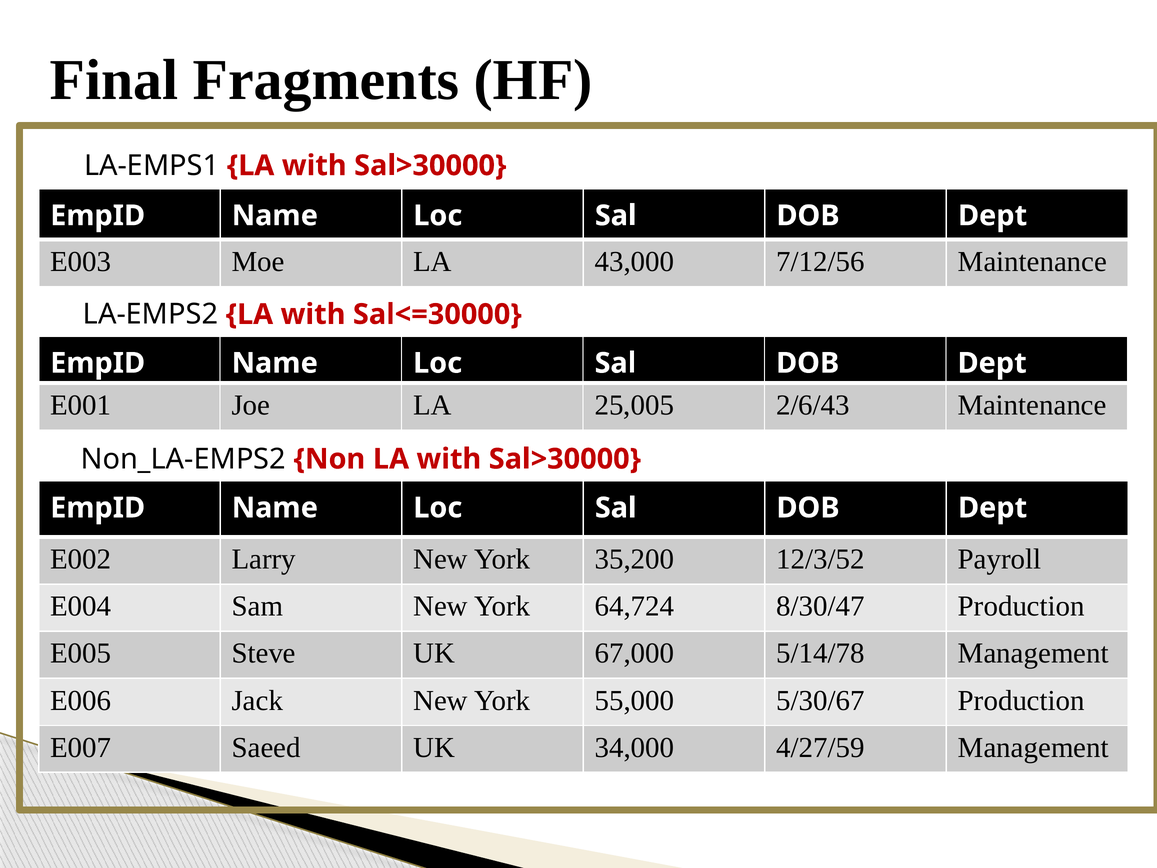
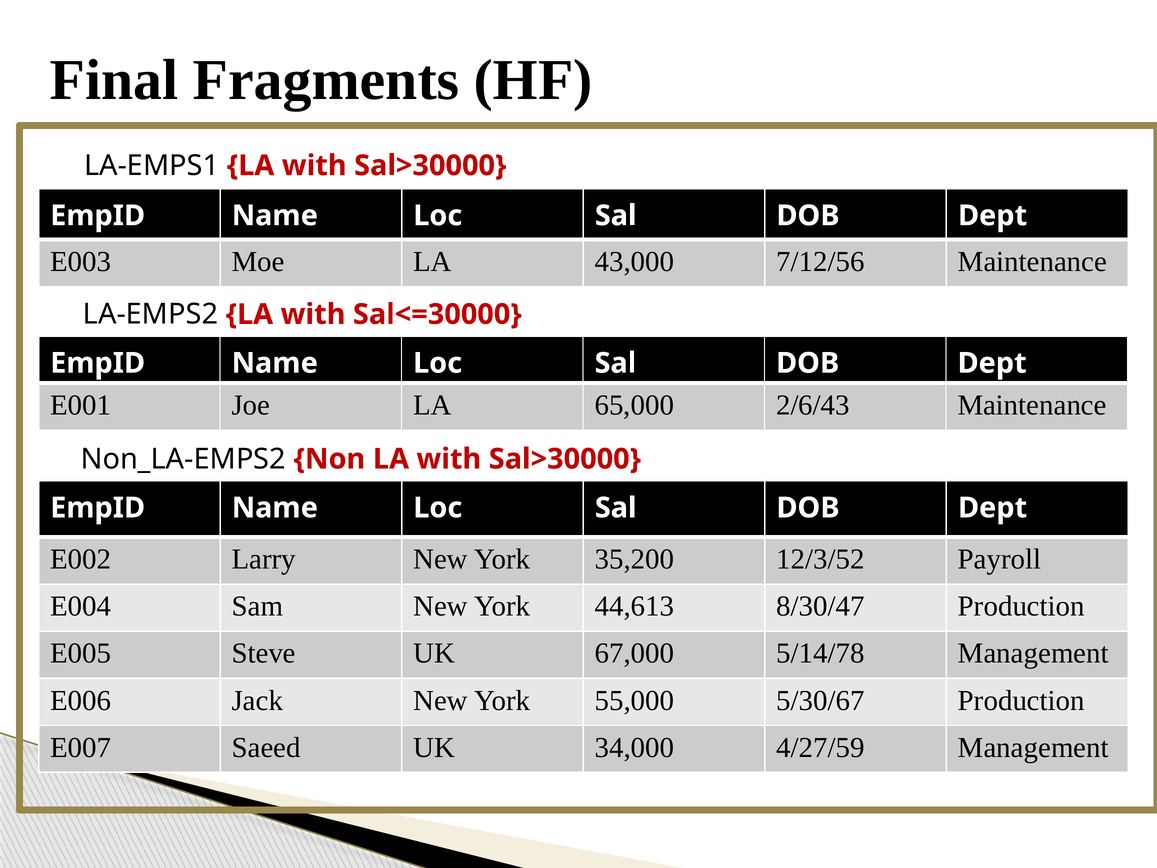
25,005: 25,005 -> 65,000 (634, 405)
64,724: 64,724 -> 44,613 (635, 606)
